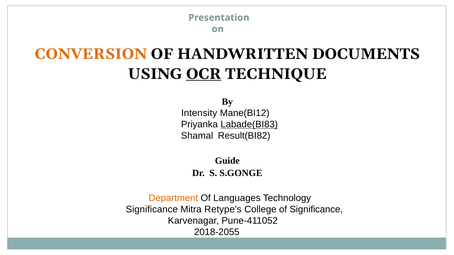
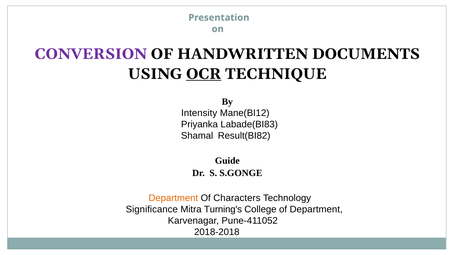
CONVERSION colour: orange -> purple (91, 54)
Labade(BI83 underline: present -> none (249, 125)
Languages: Languages -> Characters (237, 198)
Retype's: Retype's -> Turning's (223, 210)
of Significance: Significance -> Department (316, 210)
2018-2055: 2018-2055 -> 2018-2018 (217, 232)
